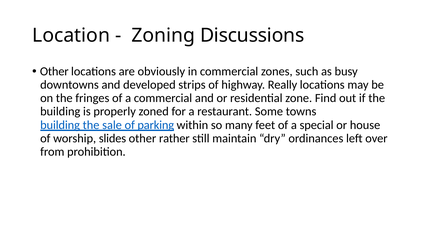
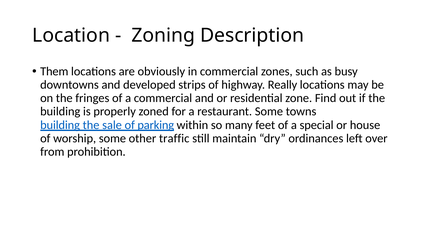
Discussions: Discussions -> Description (252, 36)
Other: Other -> Them (54, 72)
worship slides: slides -> some (112, 138)
rather: rather -> traffic (174, 138)
